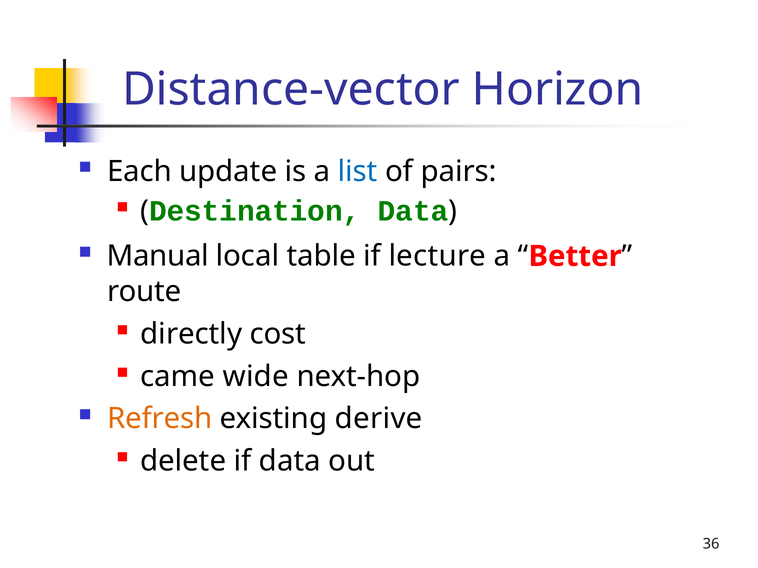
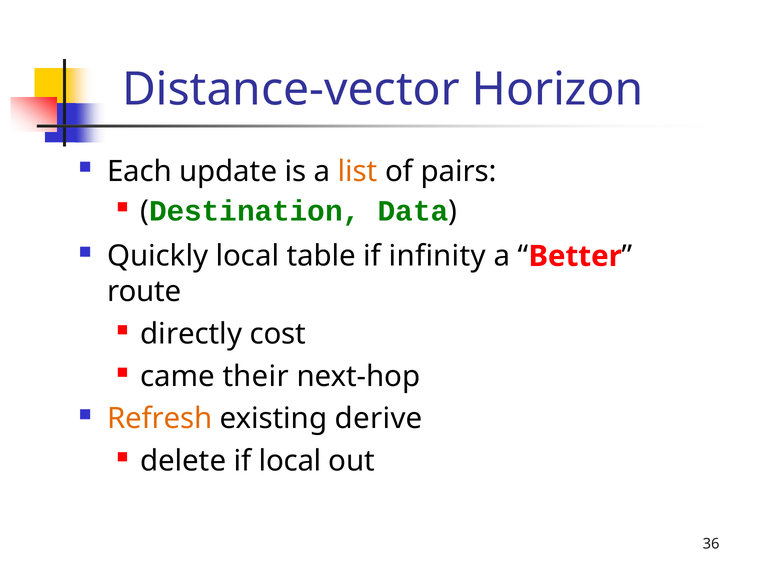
list colour: blue -> orange (358, 171)
Manual: Manual -> Quickly (158, 256)
lecture: lecture -> infinity (437, 256)
wide: wide -> their (256, 377)
if data: data -> local (290, 462)
